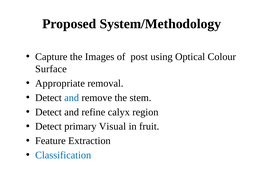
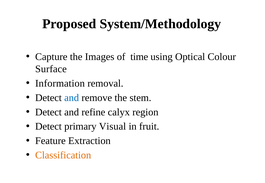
post: post -> time (139, 57)
Appropriate: Appropriate -> Information (60, 84)
Classification colour: blue -> orange (63, 156)
